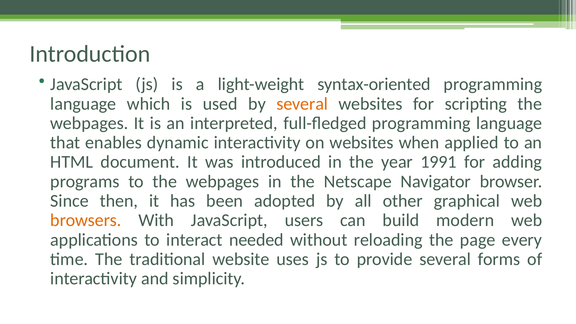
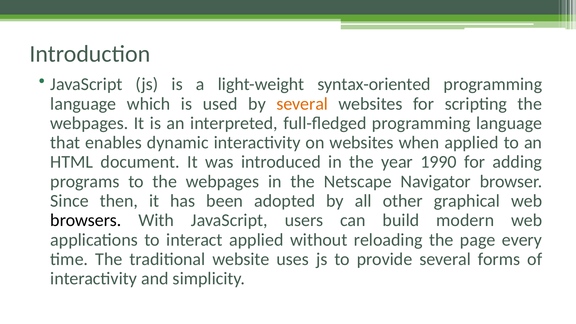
1991: 1991 -> 1990 (439, 162)
browsers colour: orange -> black (86, 220)
interact needed: needed -> applied (256, 240)
